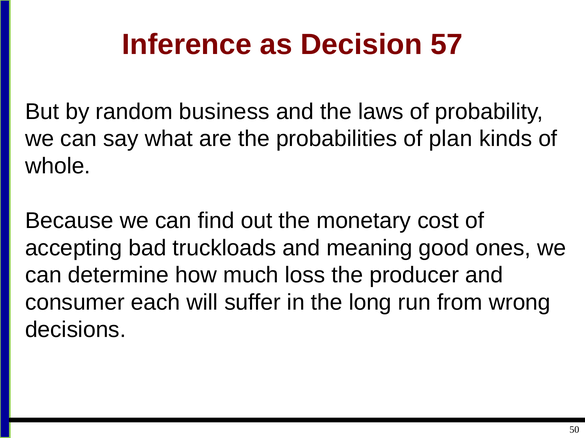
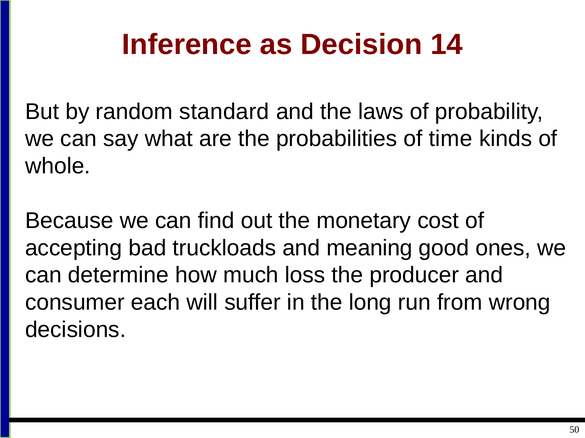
57: 57 -> 14 (447, 44)
business: business -> standard (224, 112)
plan: plan -> time (451, 139)
